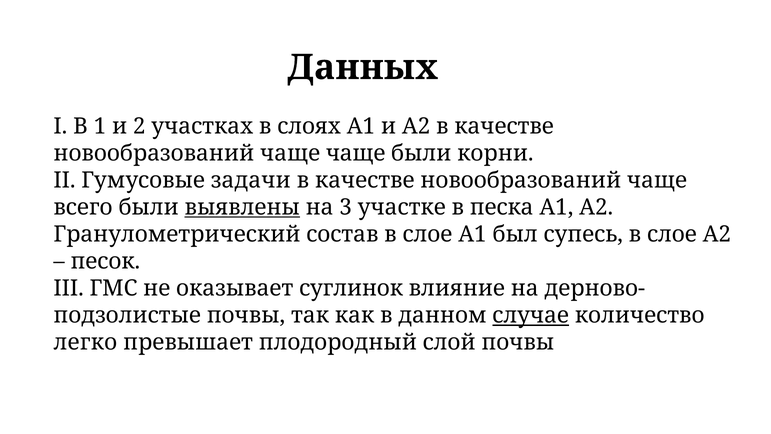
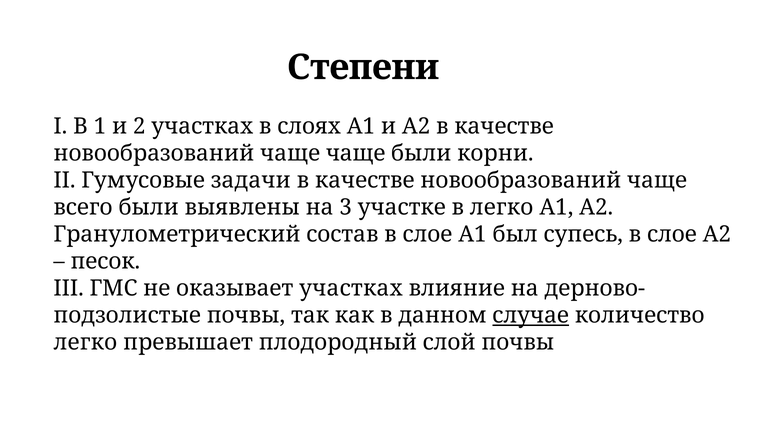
Данных: Данных -> Степени (363, 67)
выявлены underline: present -> none (242, 207)
в песка: песка -> легко (502, 207)
оказывает суглинок: суглинок -> участках (351, 288)
